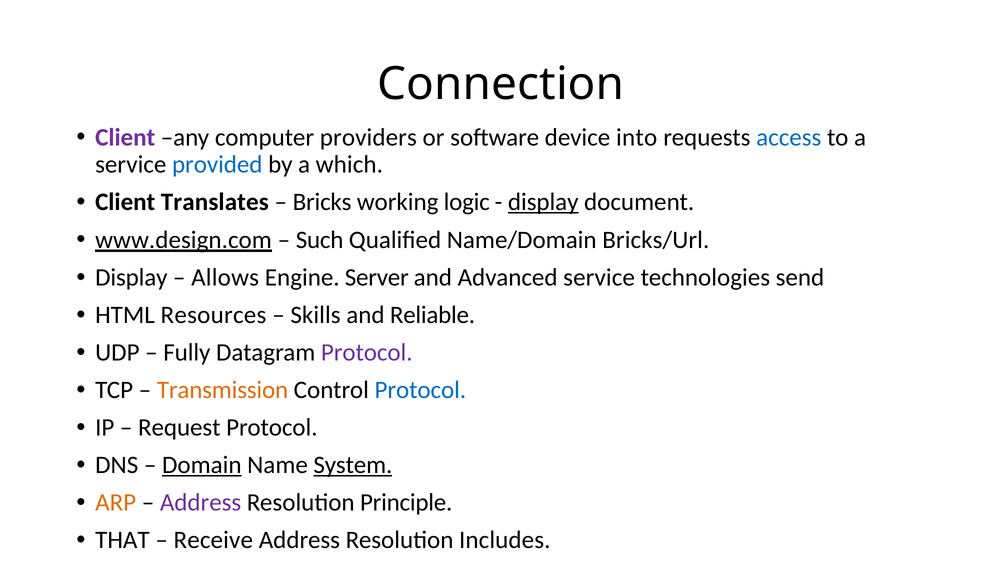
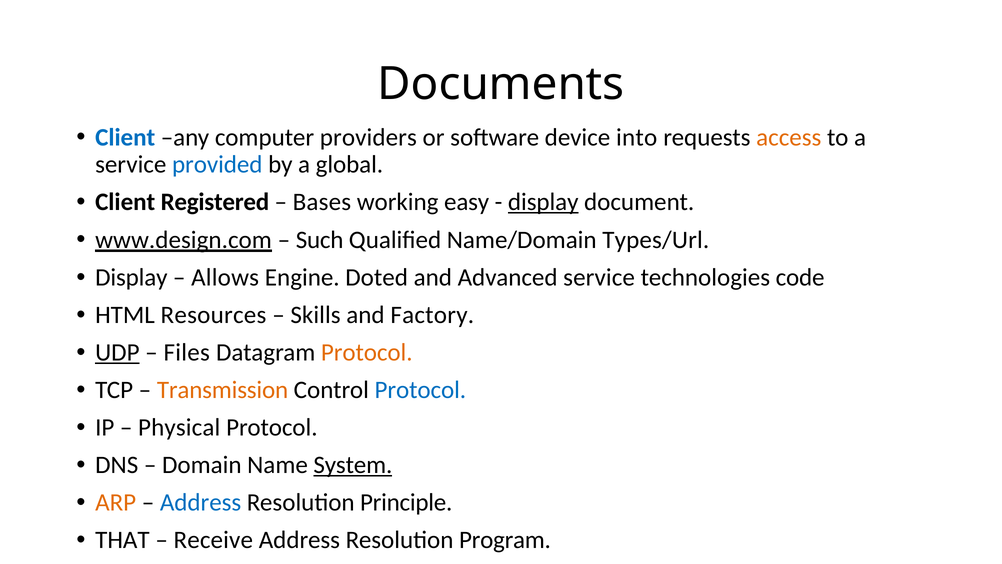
Connection: Connection -> Documents (501, 84)
Client colour: purple -> blue (125, 137)
access colour: blue -> orange (789, 137)
which: which -> global (349, 164)
Translates: Translates -> Registered (215, 202)
Bricks: Bricks -> Bases (322, 202)
logic: logic -> easy (467, 202)
Bricks/Url: Bricks/Url -> Types/Url (656, 240)
Server: Server -> Doted (377, 277)
send: send -> code (800, 277)
Reliable: Reliable -> Factory (432, 315)
UDP underline: none -> present (117, 352)
Fully: Fully -> Files (187, 352)
Protocol colour: purple -> orange (367, 352)
Request: Request -> Physical (179, 427)
Domain underline: present -> none (202, 465)
Address colour: purple -> blue (201, 502)
Includes: Includes -> Program (505, 540)
